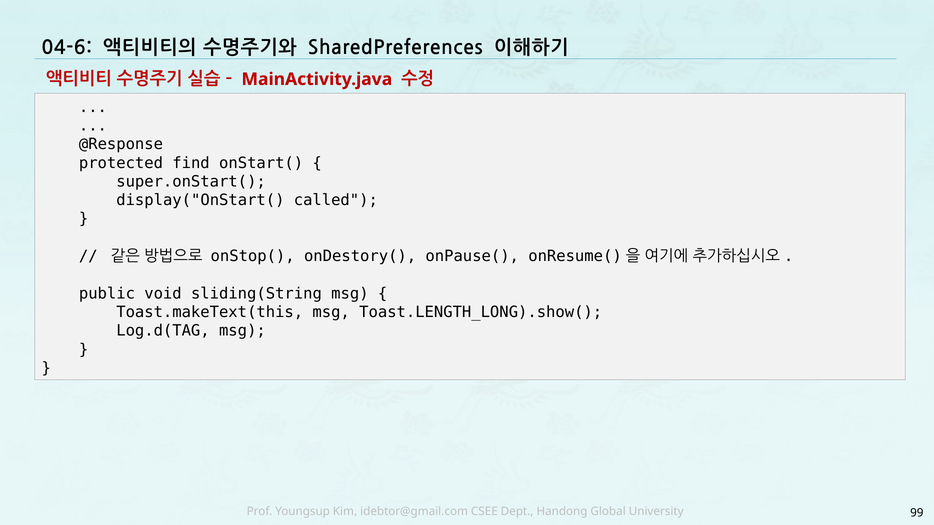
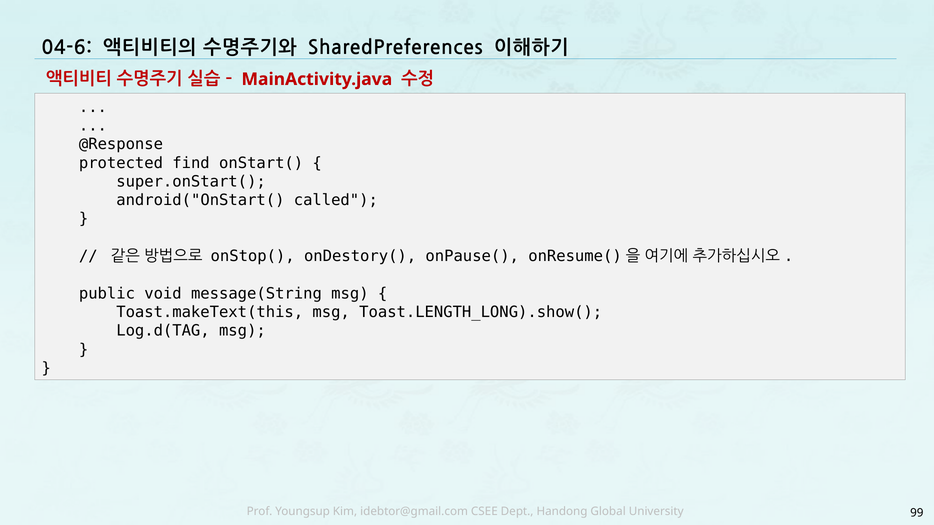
display("OnStart(: display("OnStart( -> android("OnStart( (200, 200)
sliding(String: sliding(String -> message(String (256, 294)
